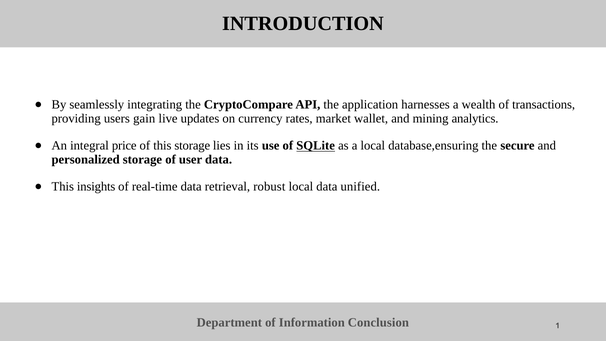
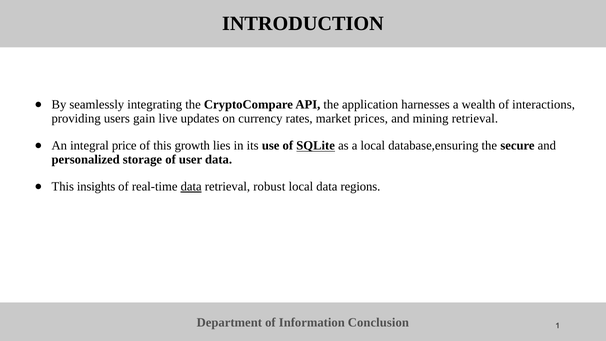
transactions: transactions -> interactions (544, 105)
wallet: wallet -> prices (371, 118)
mining analytics: analytics -> retrieval (475, 118)
this storage: storage -> growth (192, 146)
data underline: none -> present (191, 187)
unified: unified -> regions (360, 187)
